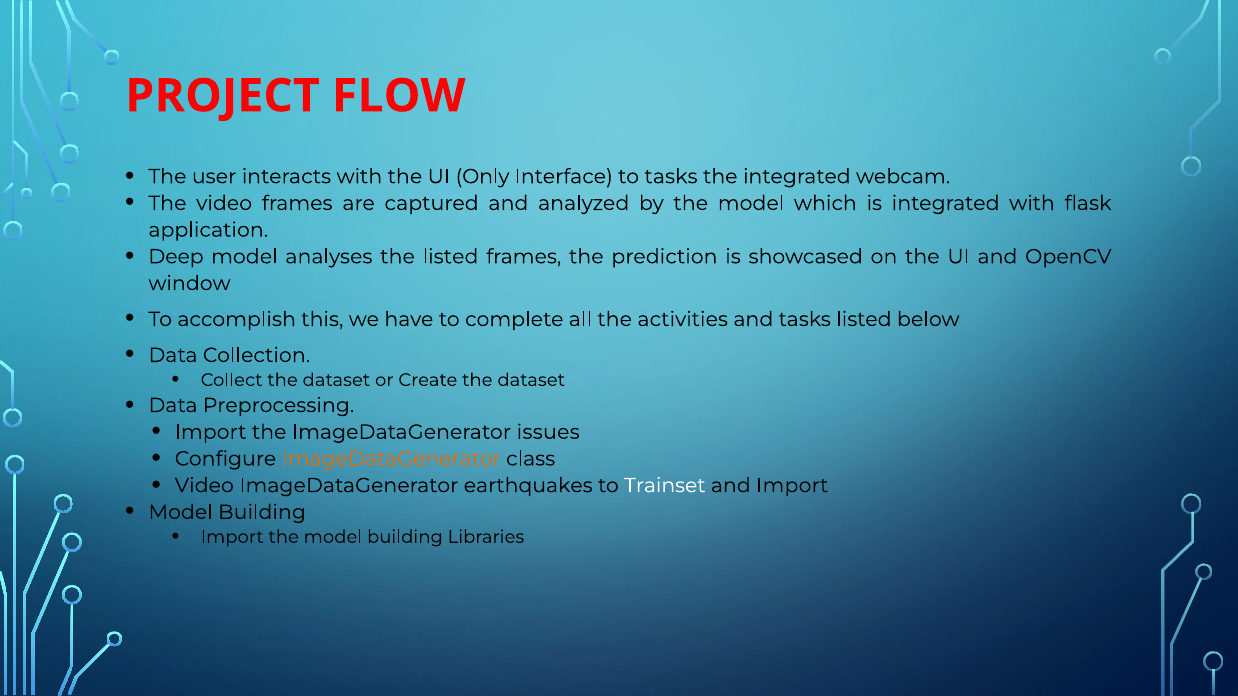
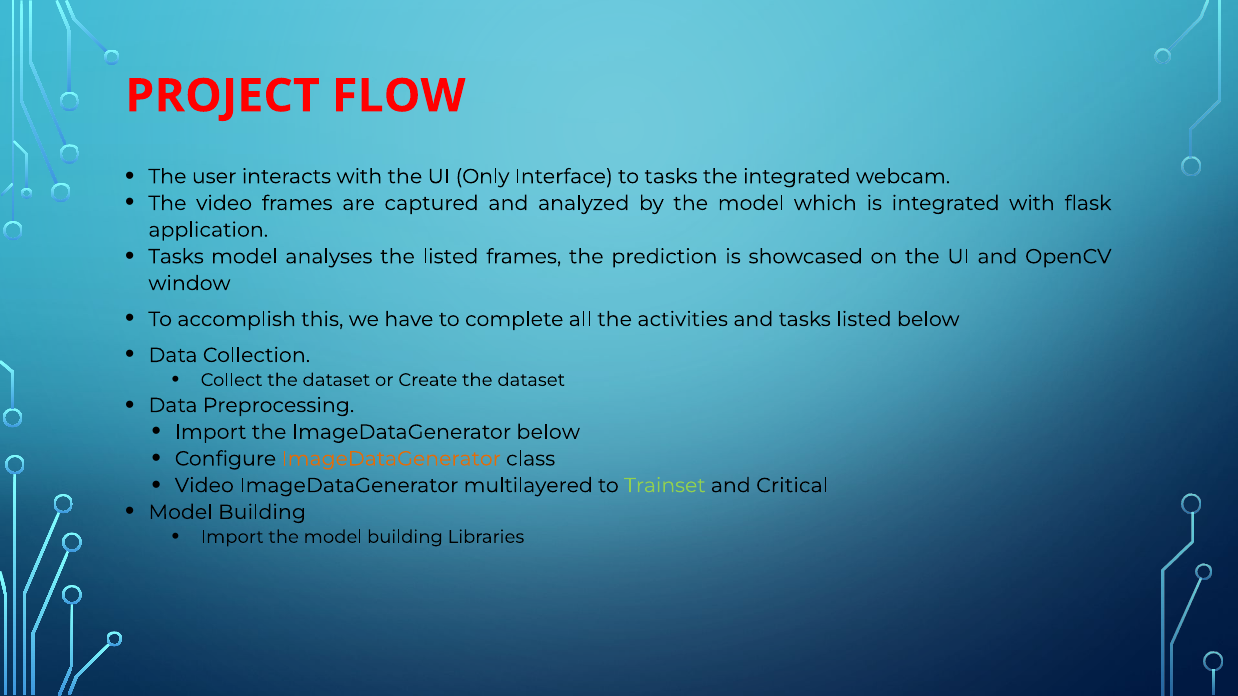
Deep: Deep -> Tasks (176, 257)
ImageDataGenerator issues: issues -> below (548, 432)
earthquakes: earthquakes -> multilayered (528, 486)
Trainset colour: white -> light green (665, 486)
and Import: Import -> Critical (792, 486)
